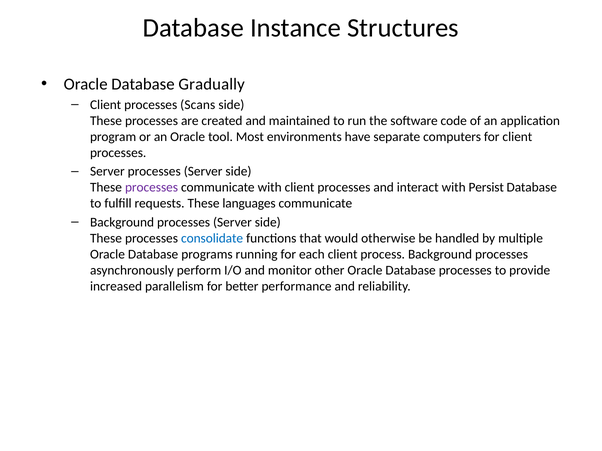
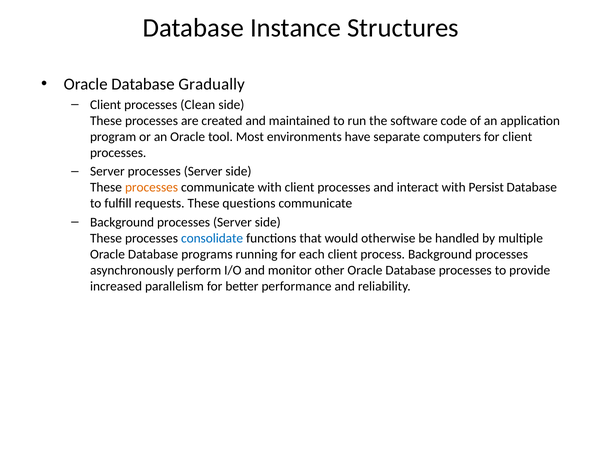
Scans: Scans -> Clean (198, 105)
processes colour: purple -> orange (152, 188)
languages: languages -> questions (249, 204)
